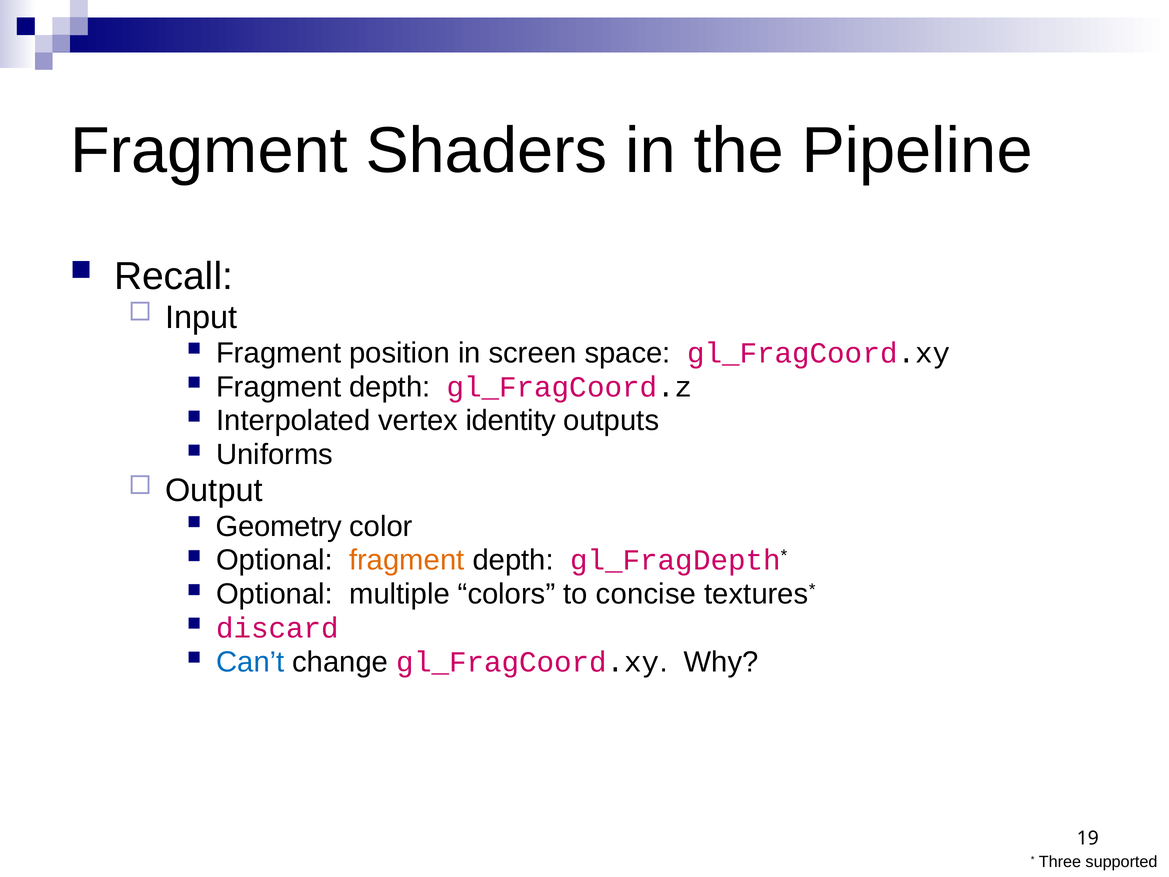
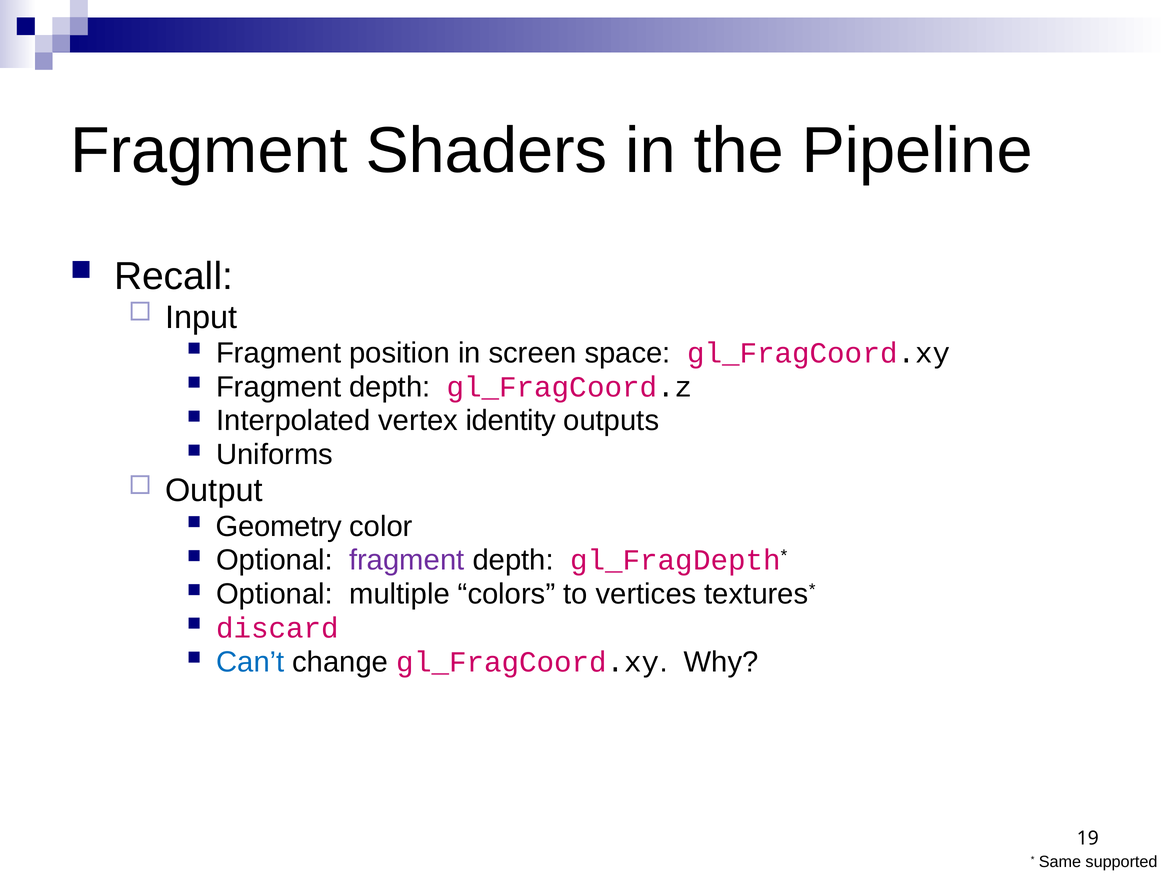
fragment colour: orange -> purple (407, 560)
concise: concise -> vertices (646, 594)
Three: Three -> Same (1060, 862)
